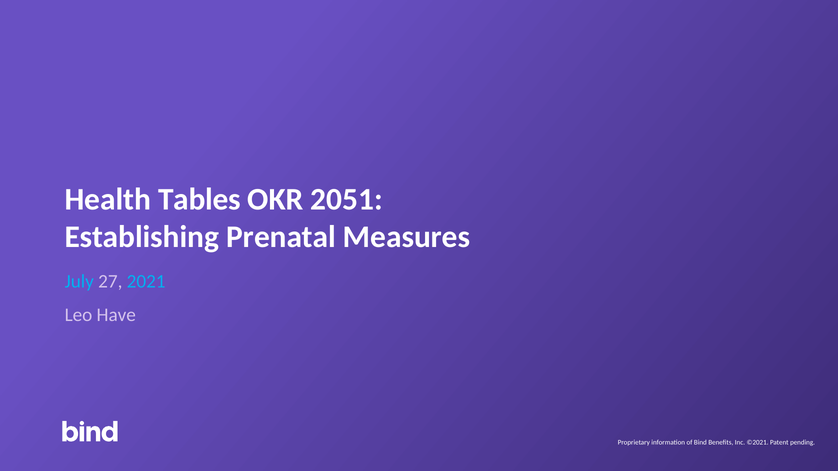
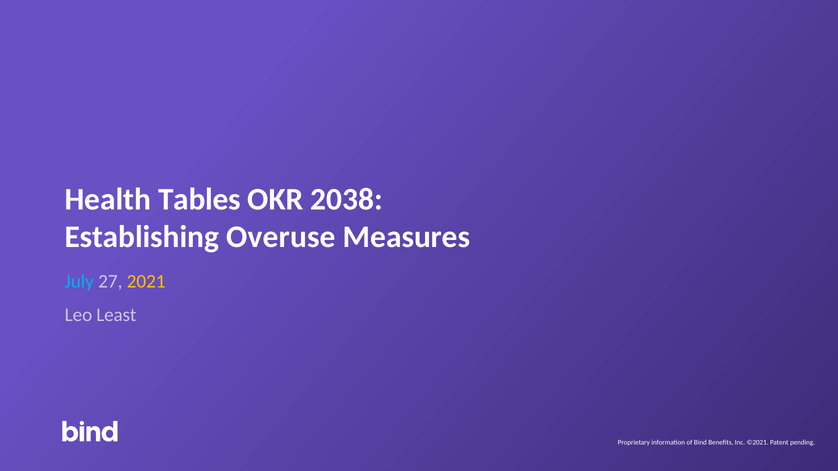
2051: 2051 -> 2038 (347, 199)
Prenatal: Prenatal -> Overuse (281, 237)
2021 colour: light blue -> yellow (146, 282)
Have: Have -> Least (116, 315)
